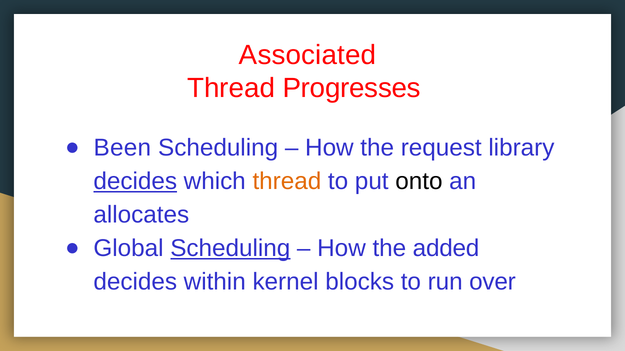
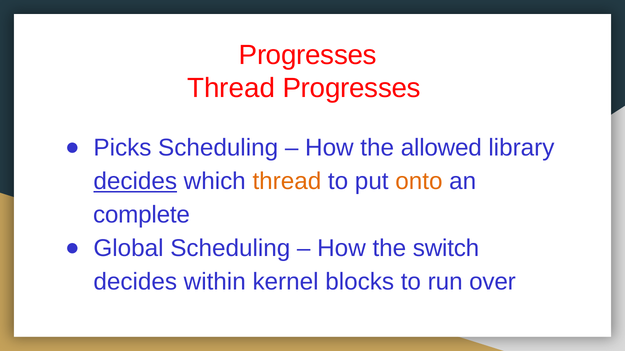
Associated: Associated -> Progresses (308, 55)
Been: Been -> Picks (122, 148)
request: request -> allowed (441, 148)
onto colour: black -> orange (419, 182)
allocates: allocates -> complete (141, 215)
Scheduling underline: present -> none (230, 249)
added: added -> switch (446, 249)
